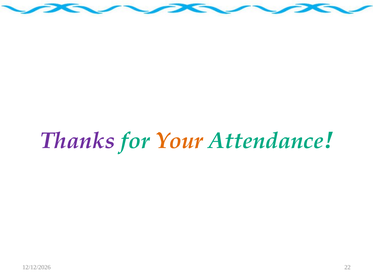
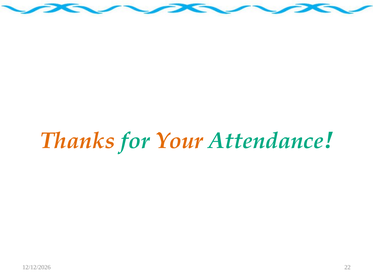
Thanks colour: purple -> orange (77, 140)
